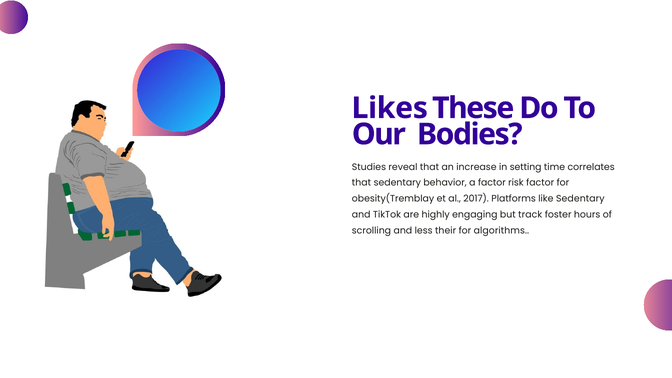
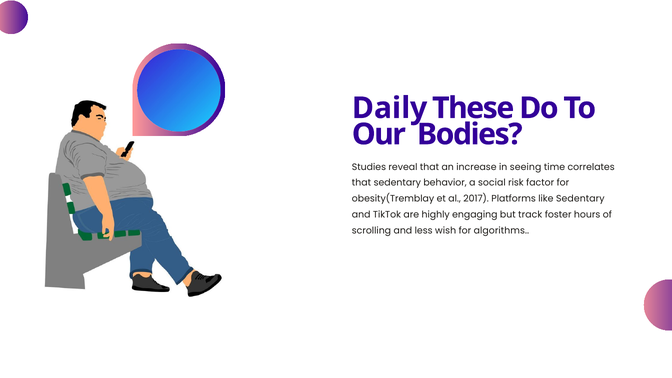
Likes: Likes -> Daily (390, 108)
setting: setting -> seeing (526, 167)
a factor: factor -> social (492, 183)
their: their -> wish (446, 230)
